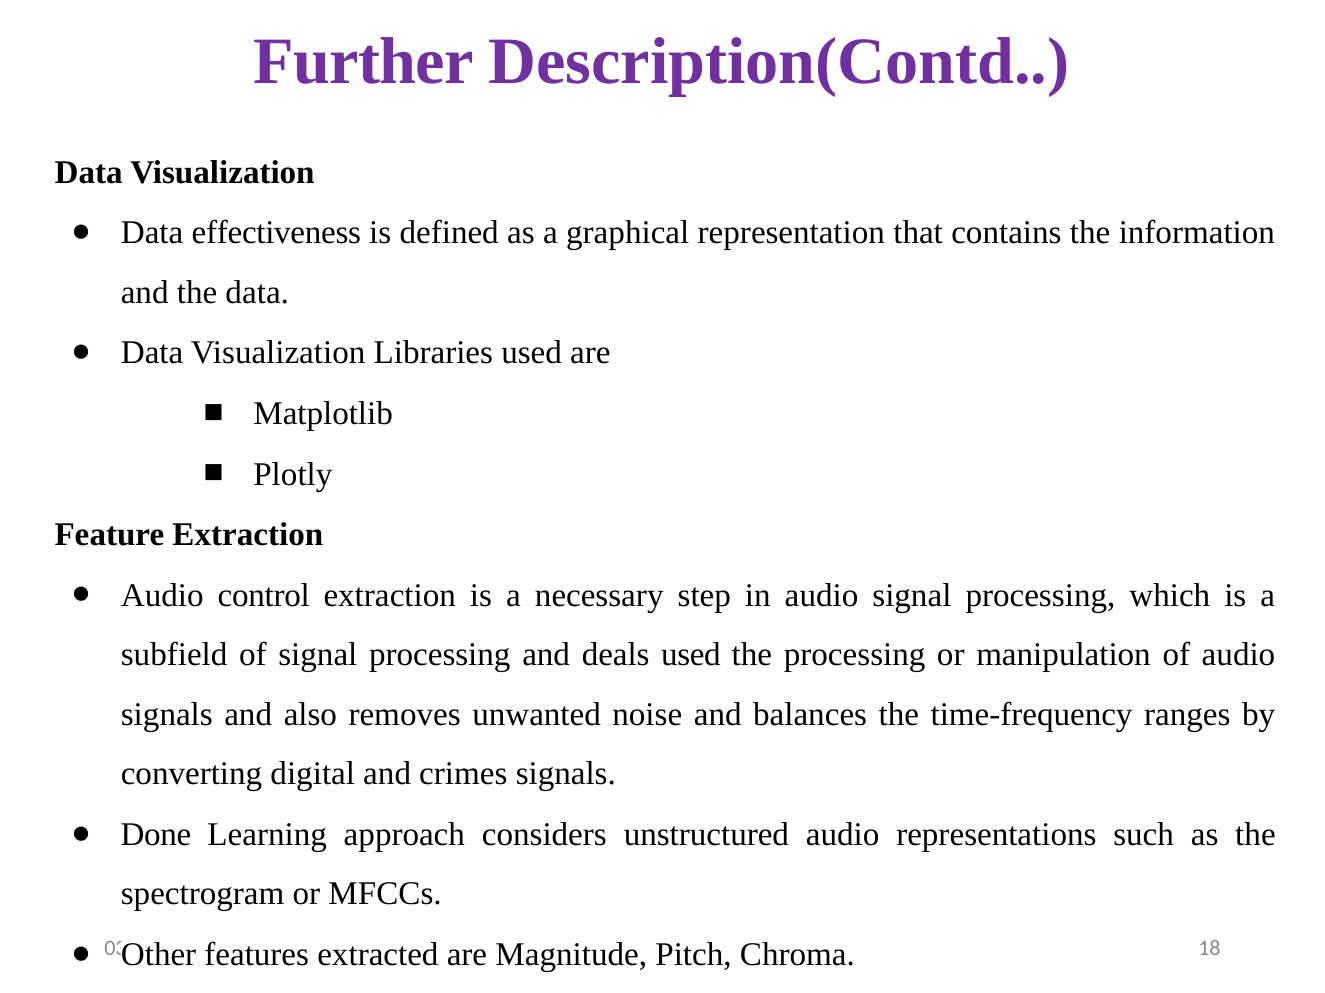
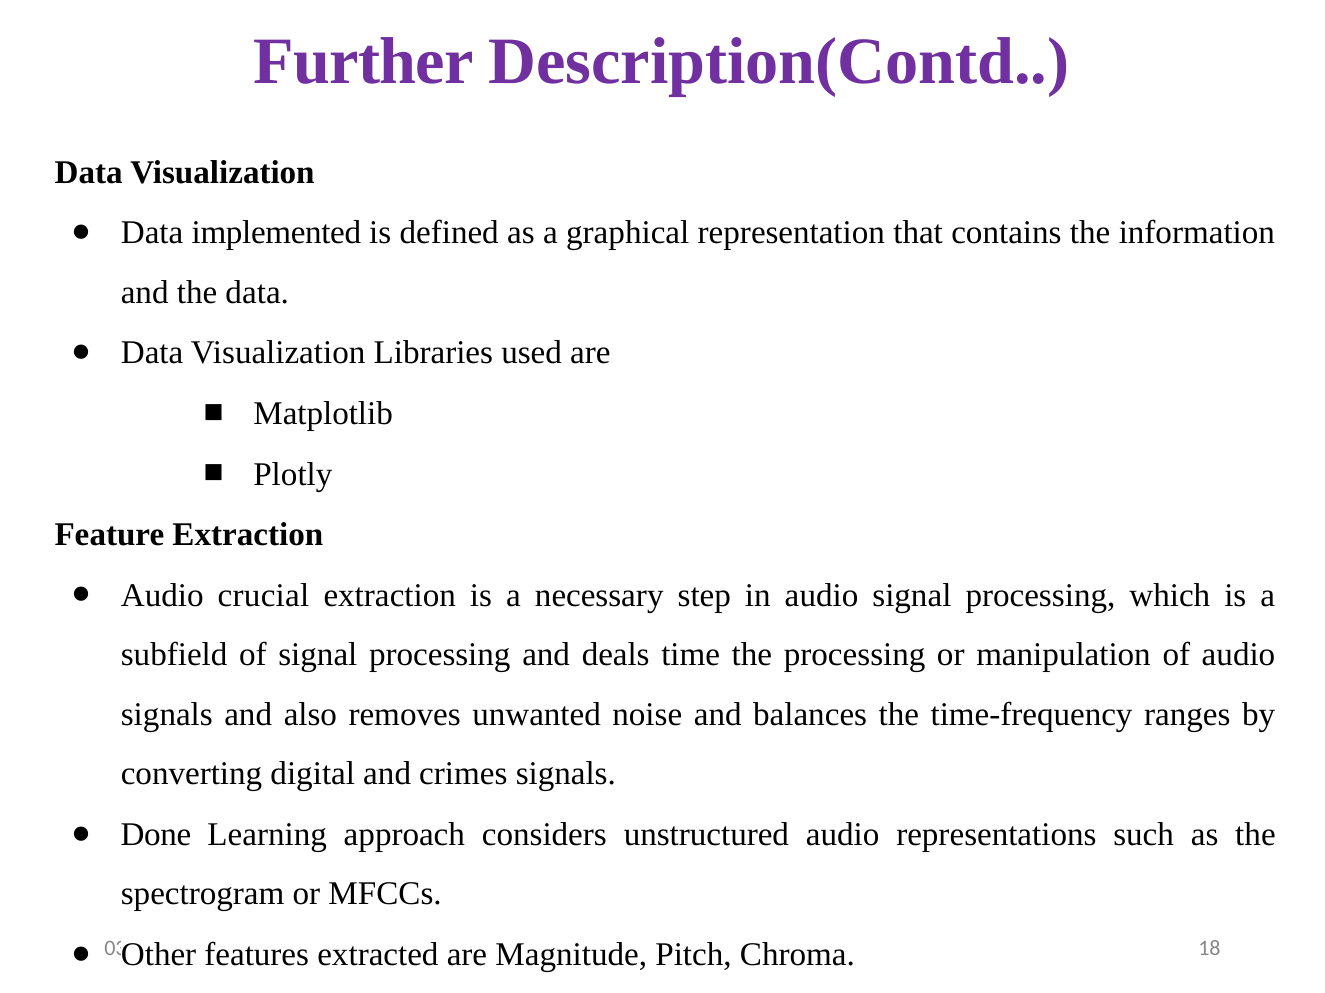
effectiveness: effectiveness -> implemented (276, 233)
control: control -> crucial (263, 596)
deals used: used -> time (691, 655)
